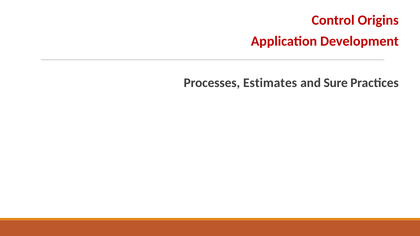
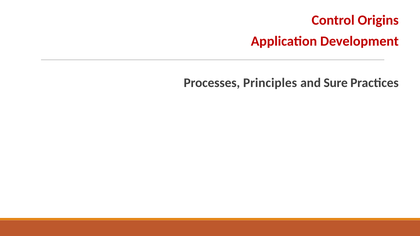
Estimates: Estimates -> Principles (270, 83)
